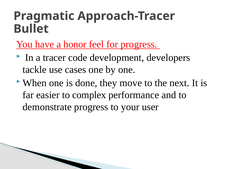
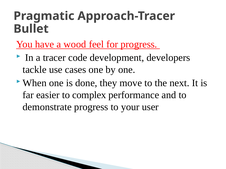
honor: honor -> wood (75, 44)
